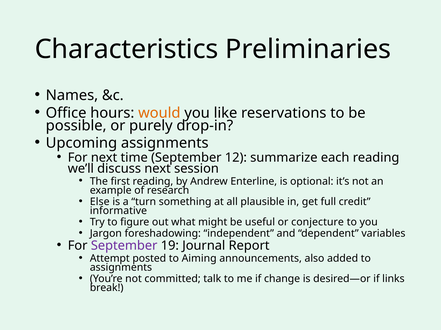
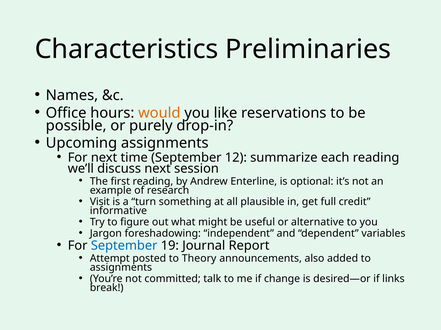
Else: Else -> Visit (100, 202)
conjecture: conjecture -> alternative (318, 223)
September colour: purple -> blue (124, 246)
Aiming: Aiming -> Theory (199, 259)
